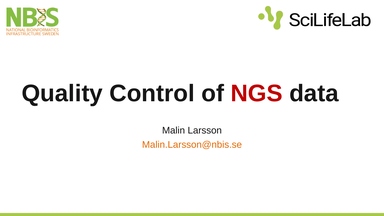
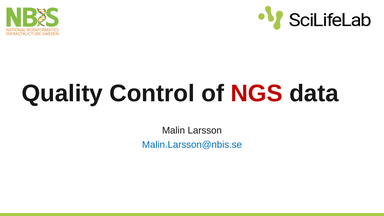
Malin.Larsson@nbis.se colour: orange -> blue (192, 145)
